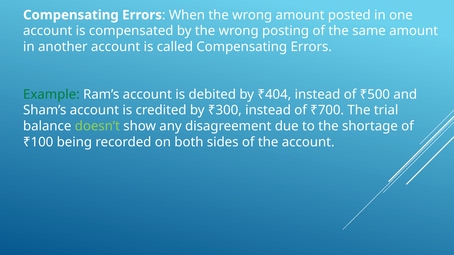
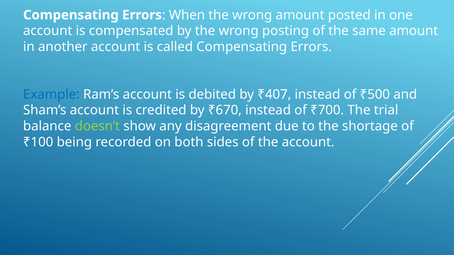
Example colour: green -> blue (51, 95)
₹404: ₹404 -> ₹407 (274, 95)
₹300: ₹300 -> ₹670 (225, 110)
